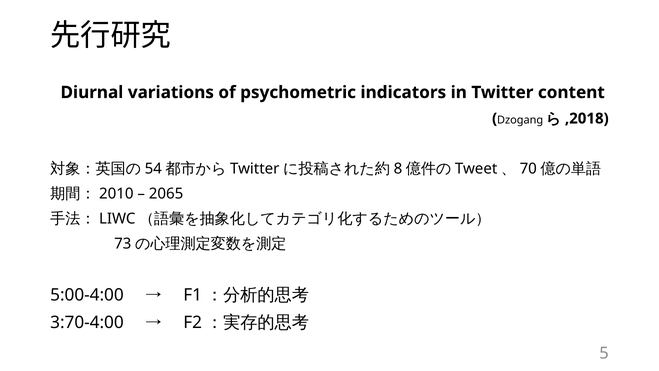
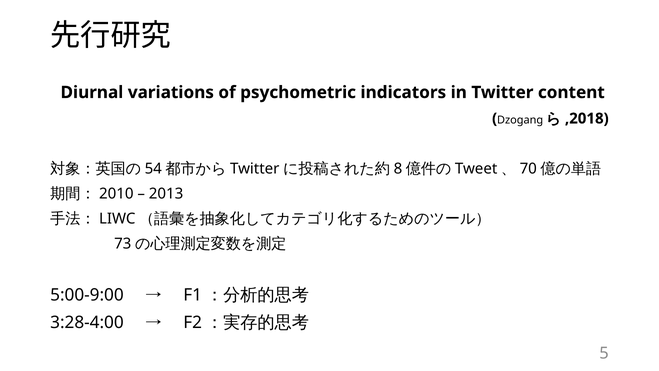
2065: 2065 -> 2013 (166, 193)
5:00-4:00: 5:00-4:00 -> 5:00-9:00 (87, 295)
3:70-4:00: 3:70-4:00 -> 3:28-4:00 (87, 322)
